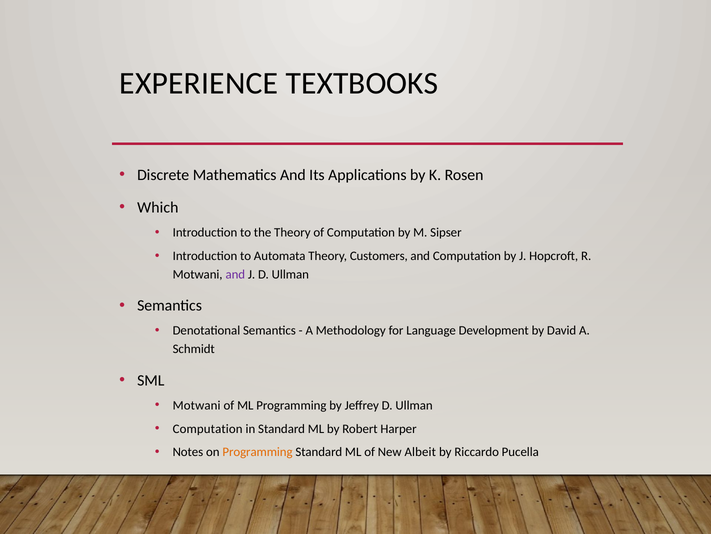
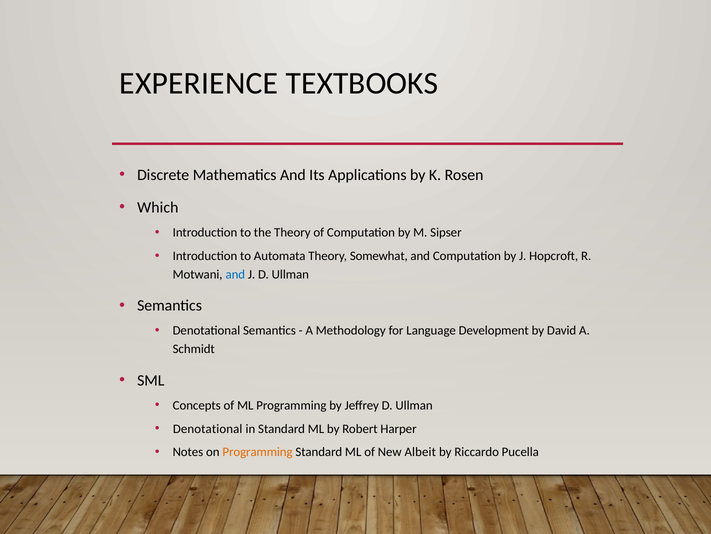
Customers: Customers -> Somewhat (379, 256)
and colour: purple -> blue (235, 274)
Motwani: Motwani -> Concepts (197, 405)
Computation: Computation -> Denotational (208, 428)
